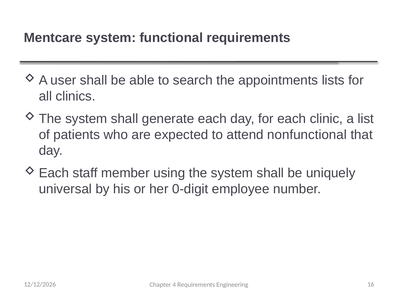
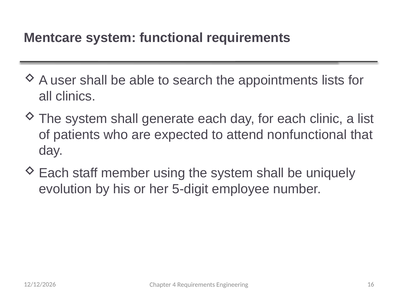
universal: universal -> evolution (65, 189)
0-digit: 0-digit -> 5-digit (190, 189)
